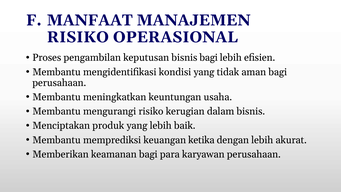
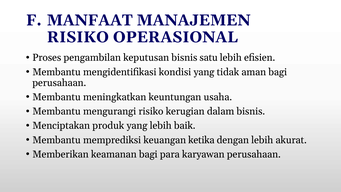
bisnis bagi: bagi -> satu (209, 58)
